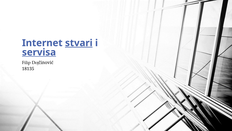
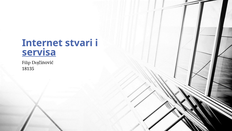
stvari underline: present -> none (79, 43)
